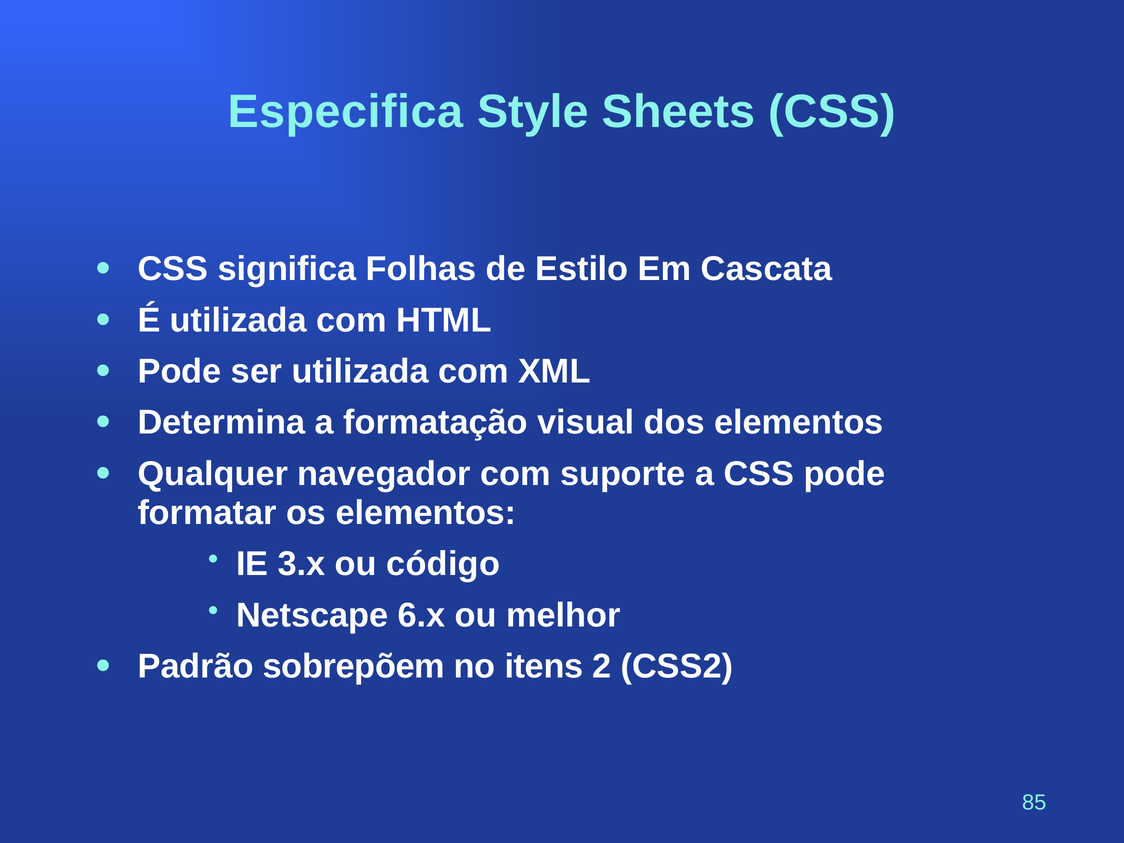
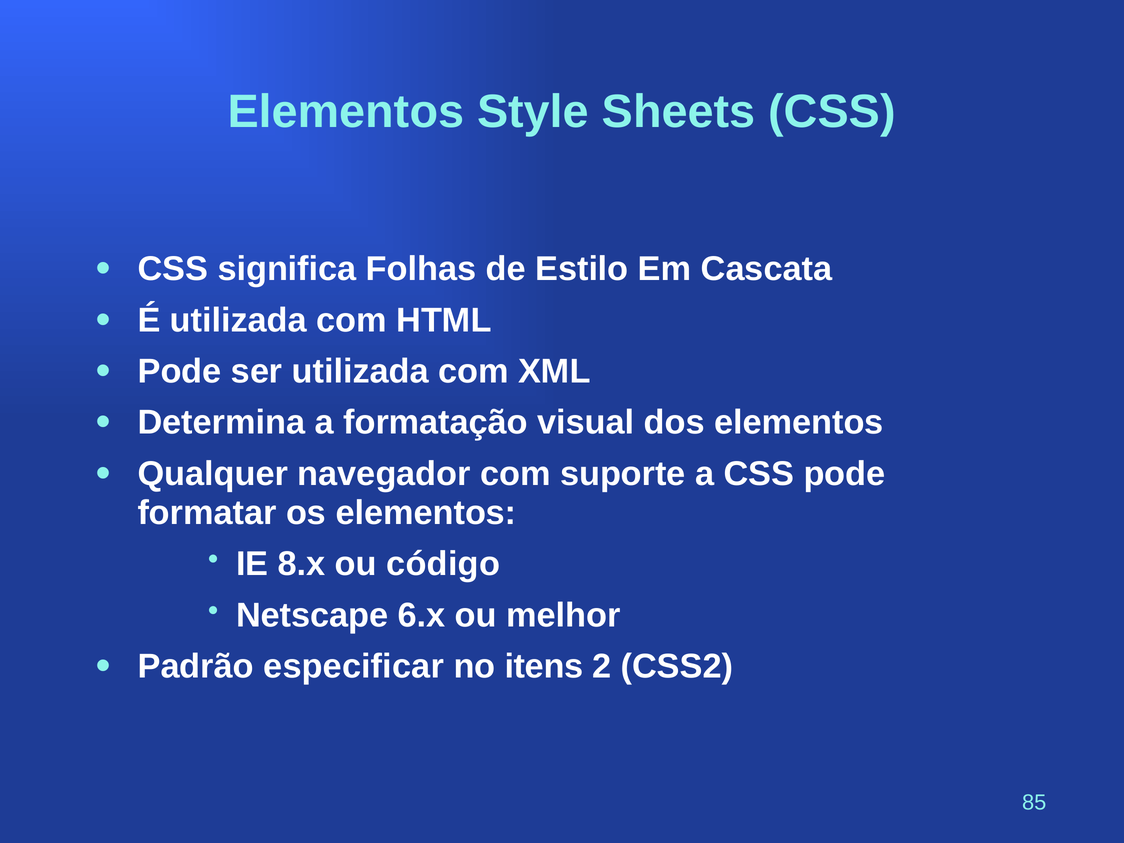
Especifica: Especifica -> Elementos (346, 112)
3.x: 3.x -> 8.x (302, 564)
sobrepõem: sobrepõem -> especificar (354, 666)
